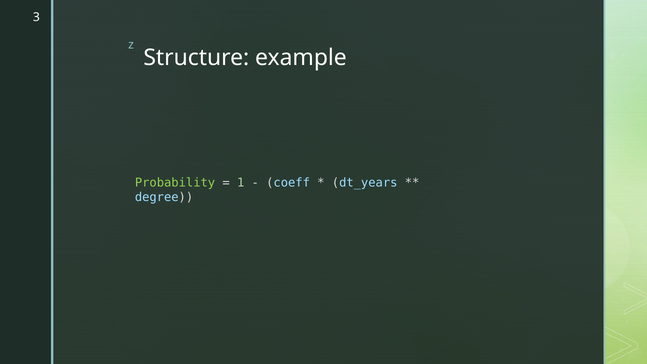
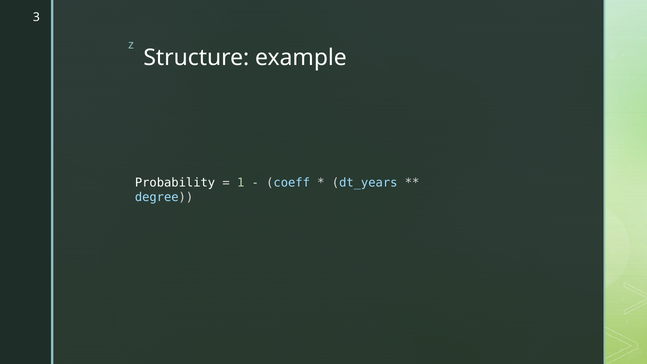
Probability colour: light green -> white (175, 183)
